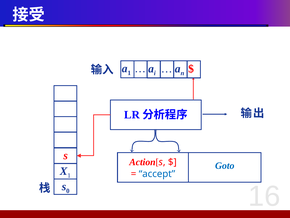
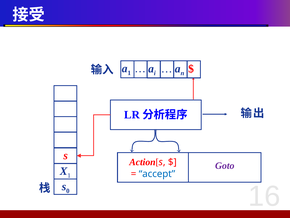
Goto colour: blue -> purple (225, 165)
